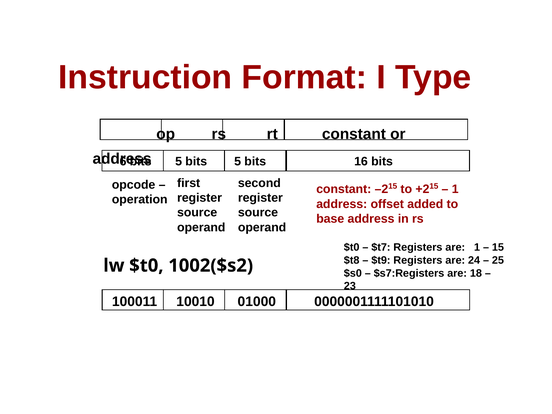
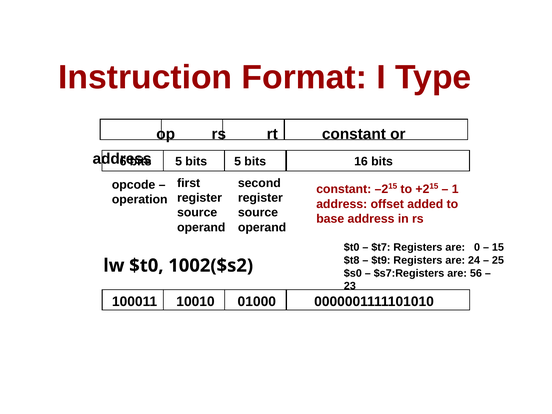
are 1: 1 -> 0 (477, 247)
18: 18 -> 56 (476, 273)
